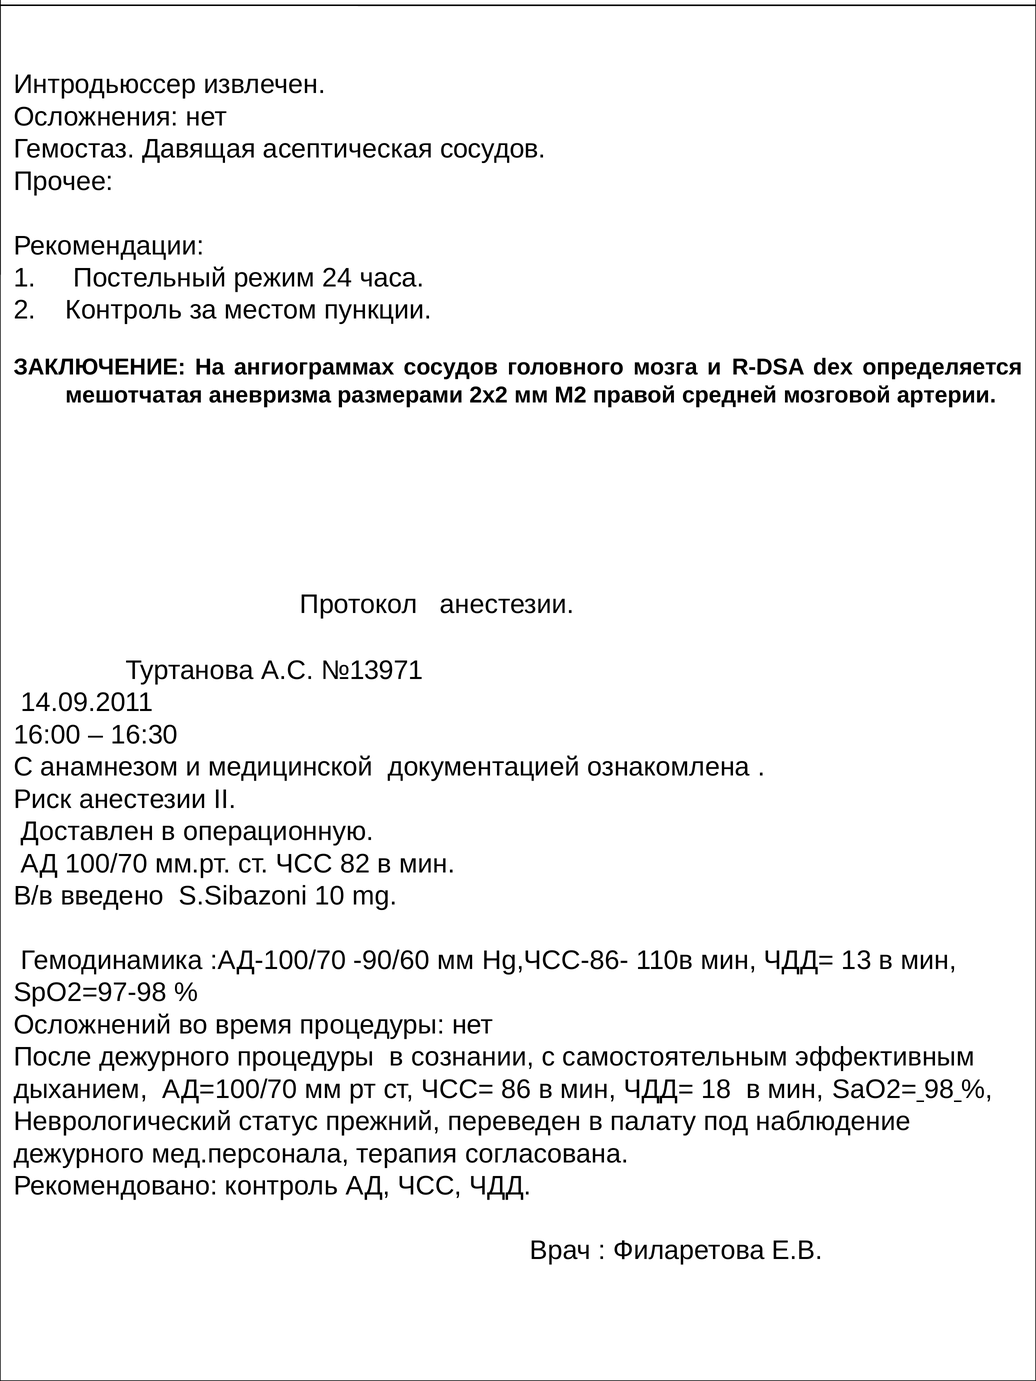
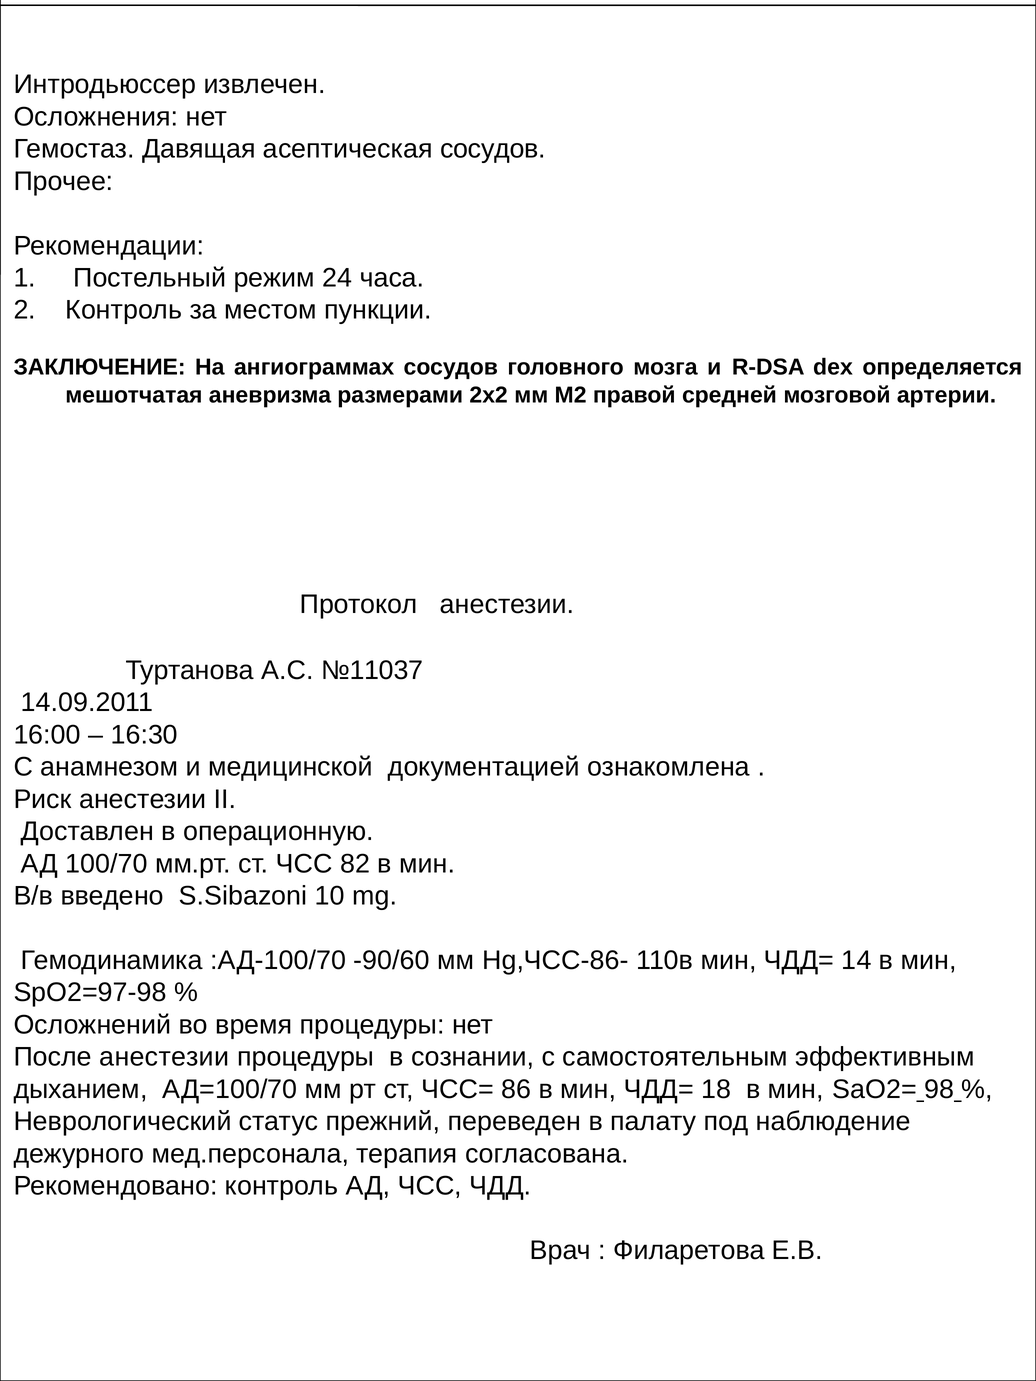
№13971: №13971 -> №11037 (372, 670)
13: 13 -> 14 (856, 961)
После дежурного: дежурного -> анестезии (164, 1057)
